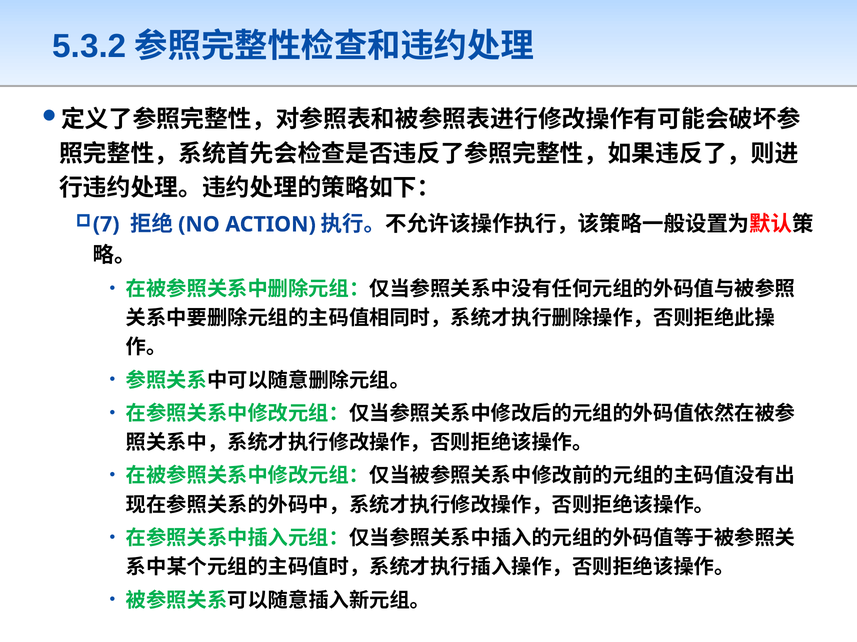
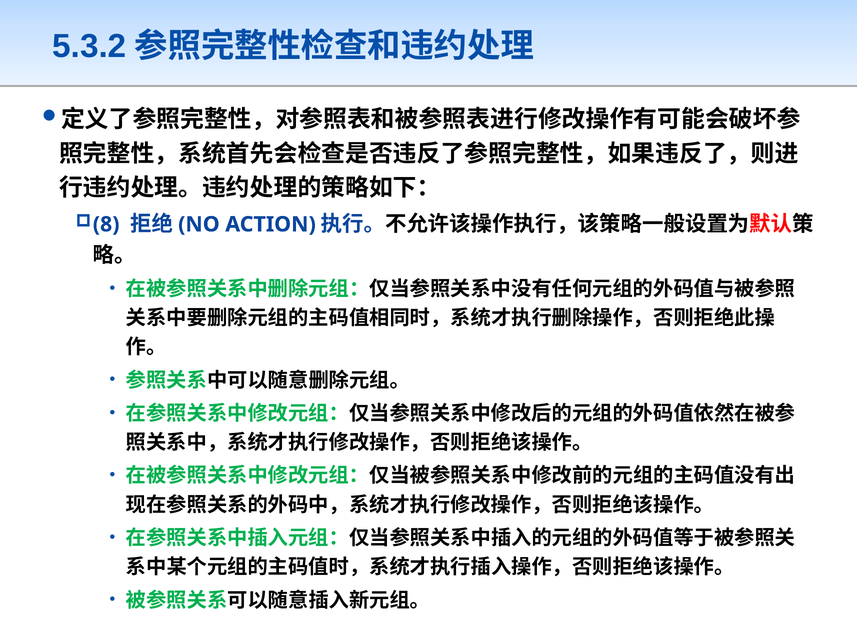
7: 7 -> 8 (106, 225)
